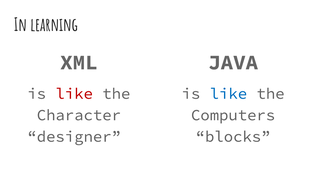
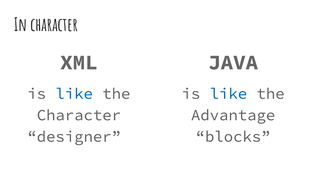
In learning: learning -> character (54, 25)
like colour: red -> blue (74, 94)
Computers: Computers -> Advantage (233, 115)
